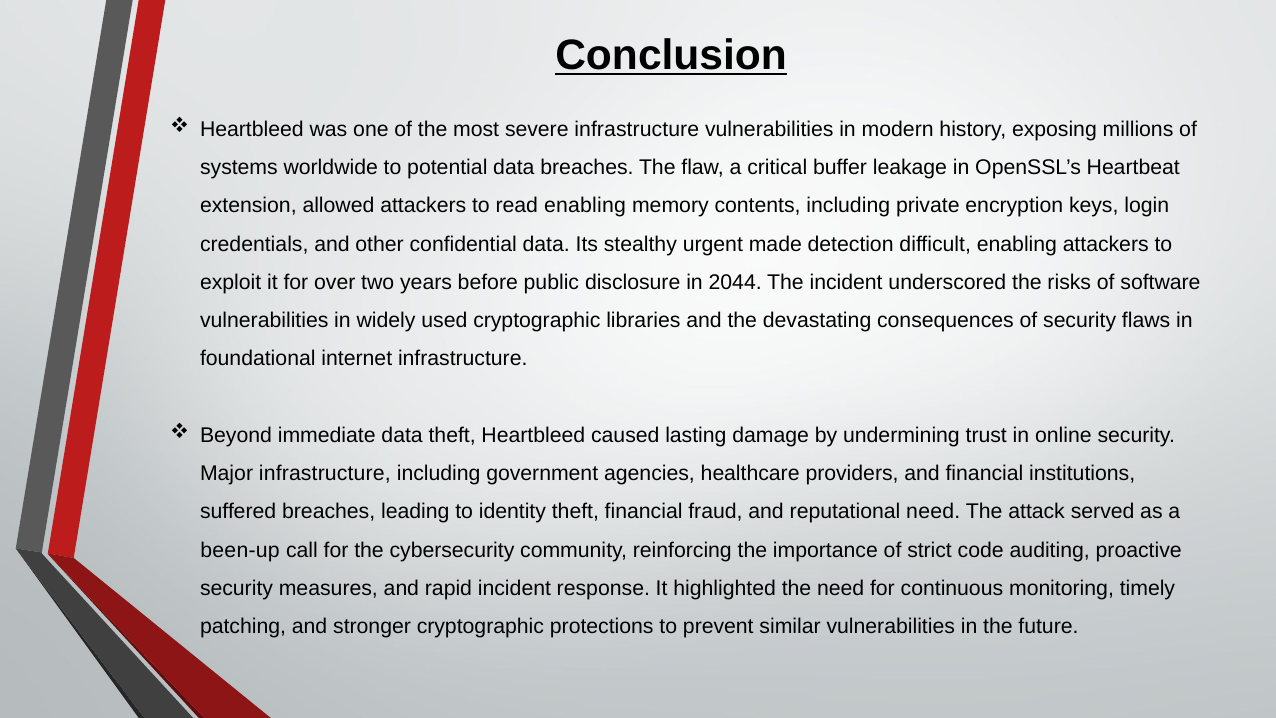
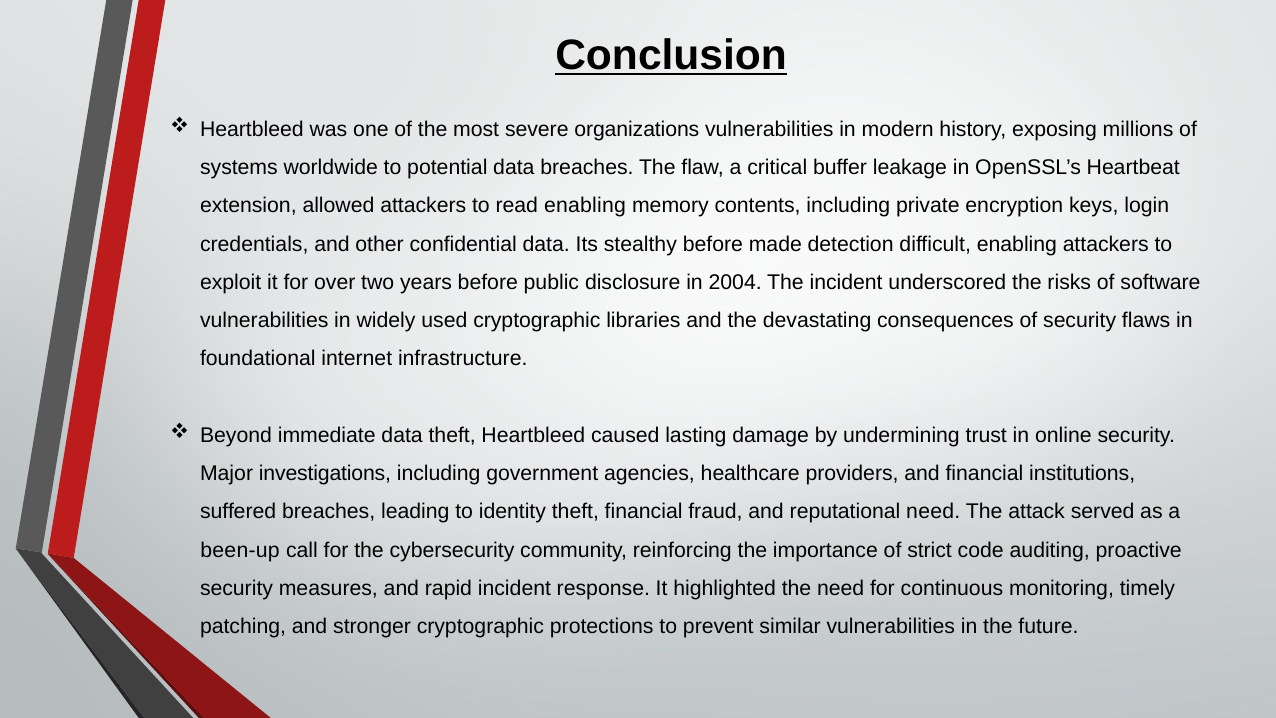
severe infrastructure: infrastructure -> organizations (637, 129)
stealthy urgent: urgent -> before (713, 244)
2044: 2044 -> 2004 (735, 282)
Major infrastructure: infrastructure -> investigations (325, 474)
